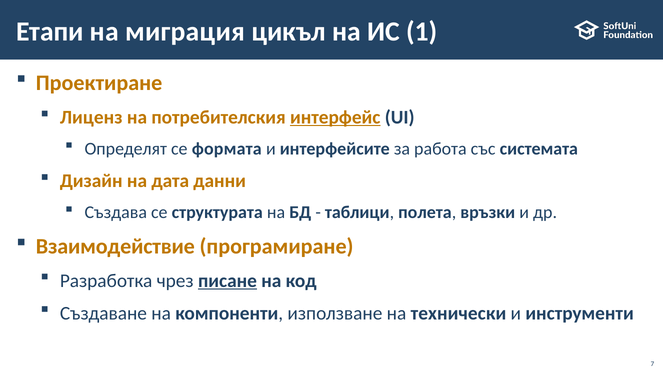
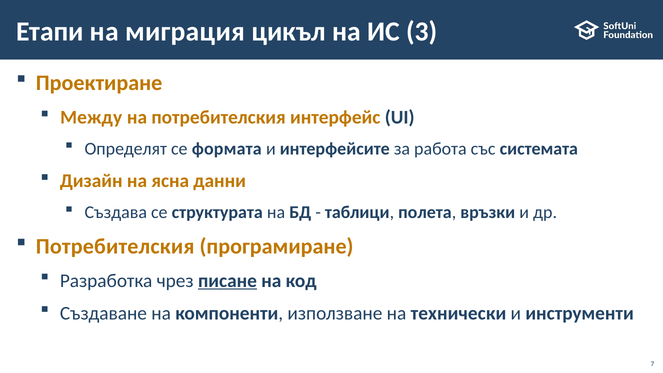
1: 1 -> 3 (422, 31)
Лиценз: Лиценз -> Между (91, 117)
интерфейс underline: present -> none (335, 117)
дата: дата -> ясна (170, 181)
Взаимодействие: Взаимодействие -> Потребителския (115, 246)
